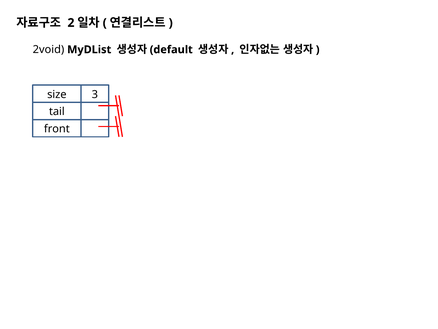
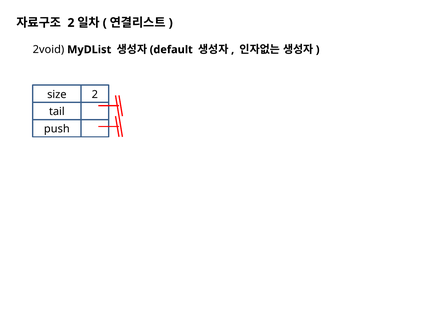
size 3: 3 -> 2 (95, 94)
front: front -> push (57, 129)
